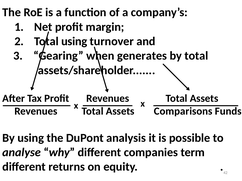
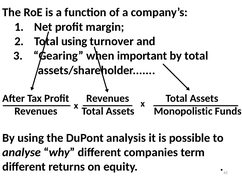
generates: generates -> important (142, 56)
Comparisons: Comparisons -> Monopolistic (183, 112)
